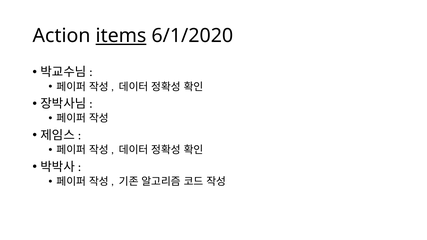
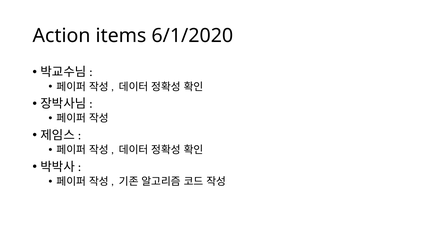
items underline: present -> none (121, 36)
